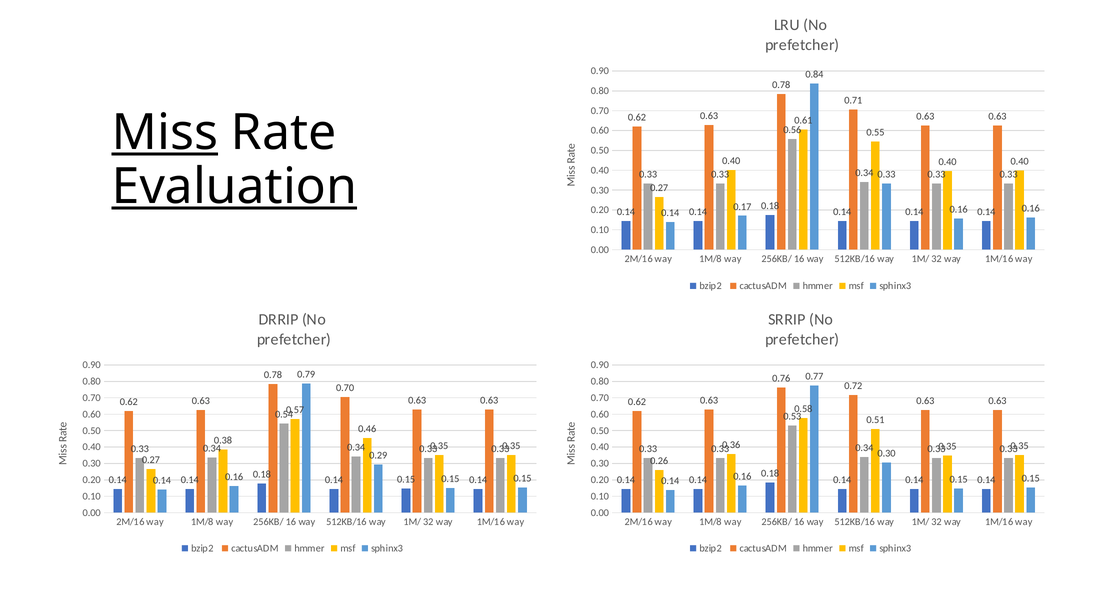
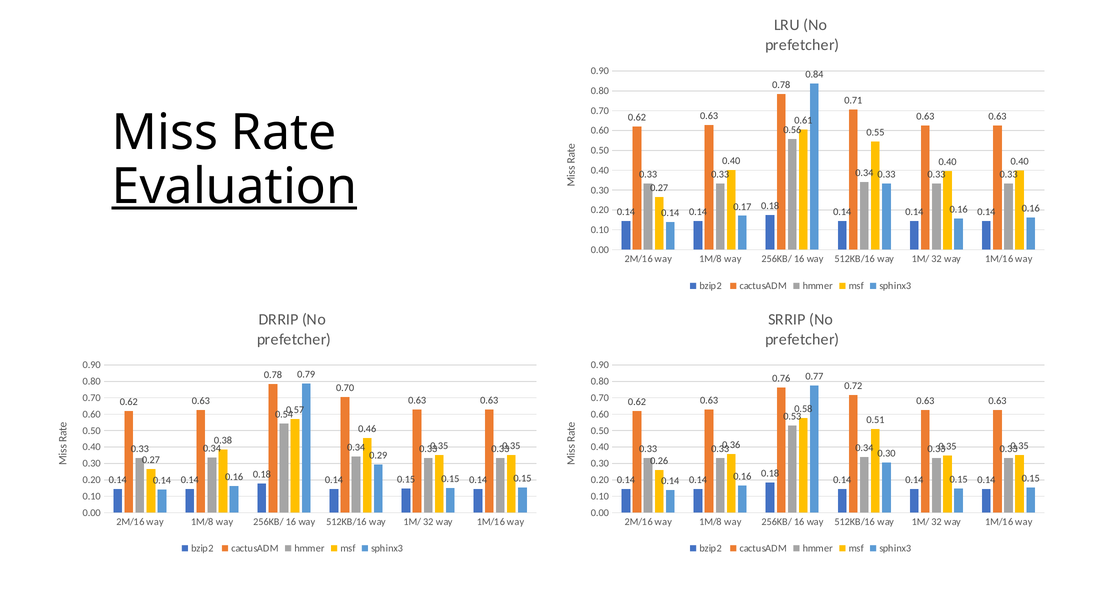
Miss underline: present -> none (165, 132)
